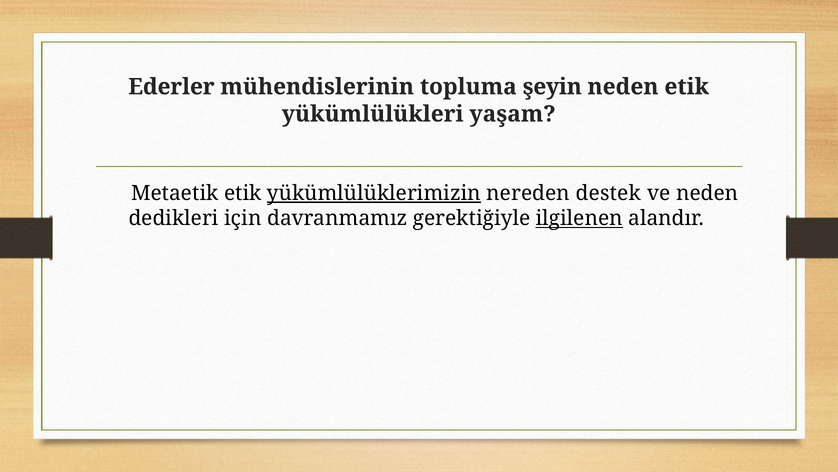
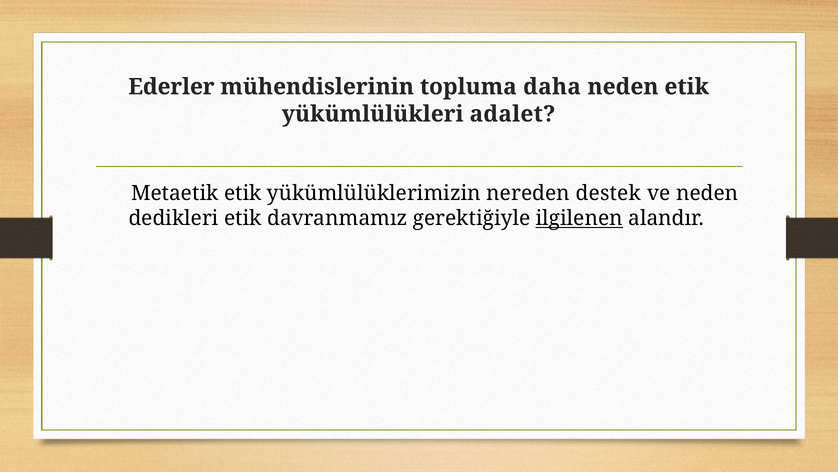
şeyin: şeyin -> daha (552, 87)
yaşam: yaşam -> adalet (513, 114)
yükümlülüklerimizin underline: present -> none (374, 193)
dedikleri için: için -> etik (243, 218)
